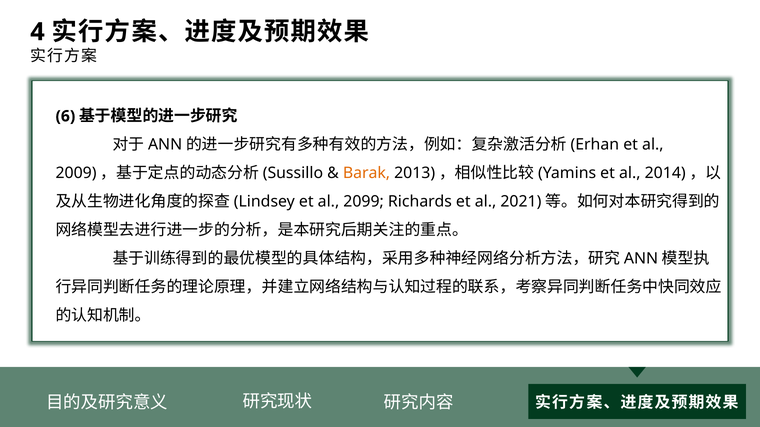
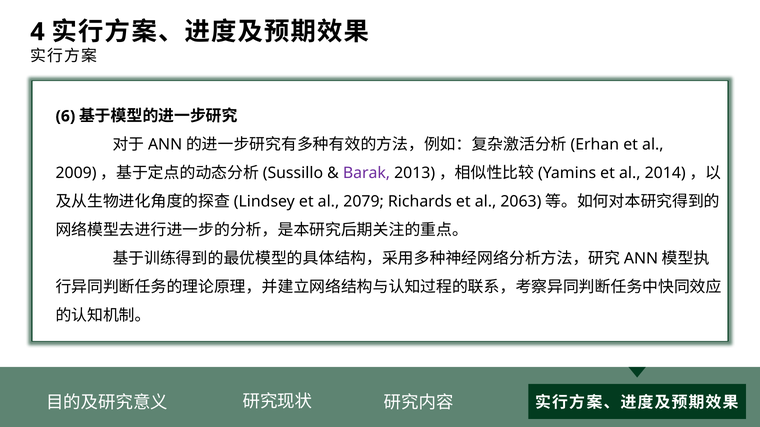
Barak colour: orange -> purple (367, 173)
2099: 2099 -> 2079 (364, 202)
2021: 2021 -> 2063 (521, 202)
